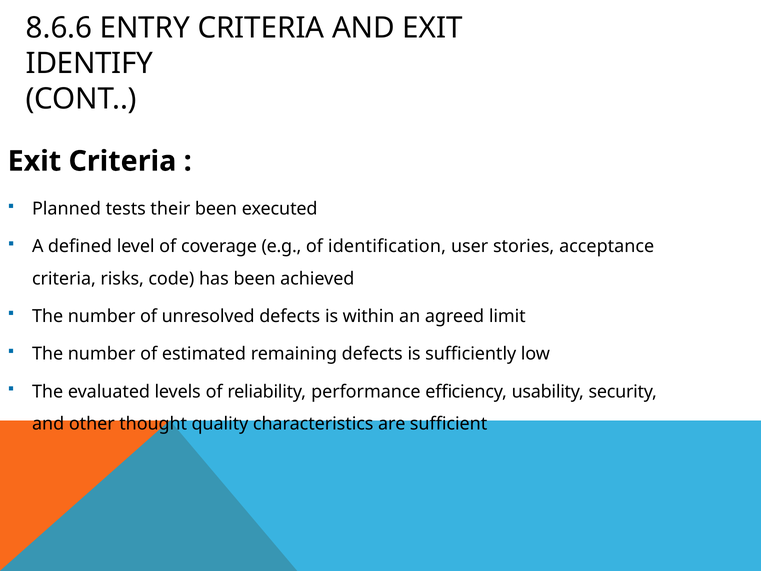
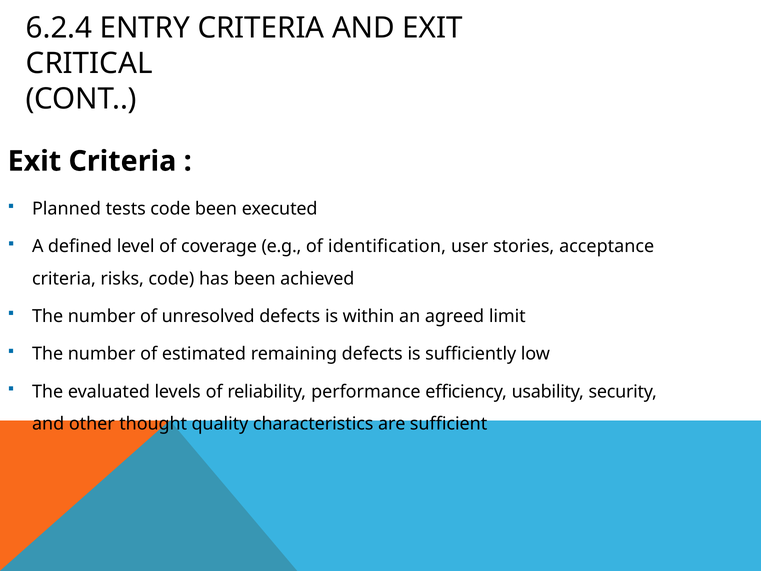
8.6.6: 8.6.6 -> 6.2.4 (59, 28)
IDENTIFY: IDENTIFY -> CRITICAL (89, 63)
tests their: their -> code (170, 209)
